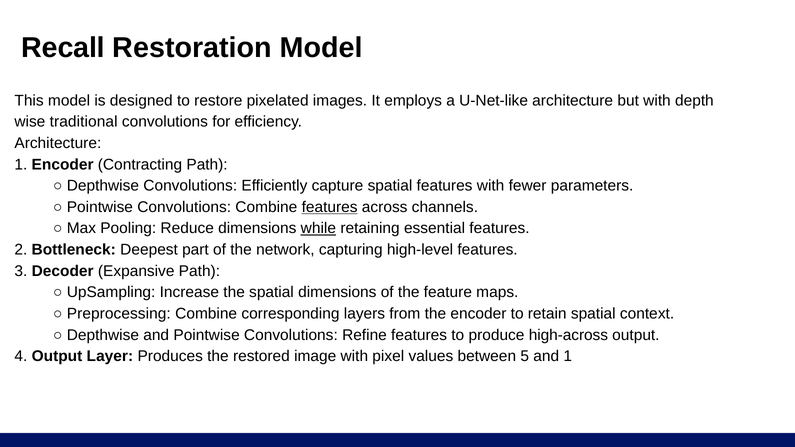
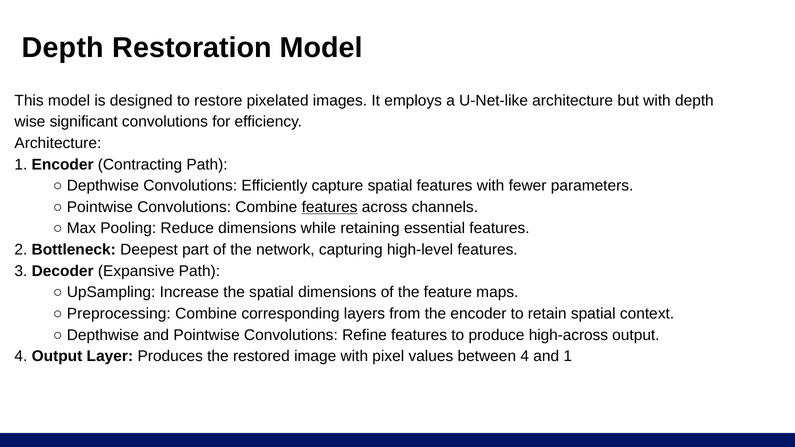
Recall: Recall -> Depth (63, 48)
traditional: traditional -> significant (84, 122)
while underline: present -> none (318, 228)
between 5: 5 -> 4 (525, 356)
